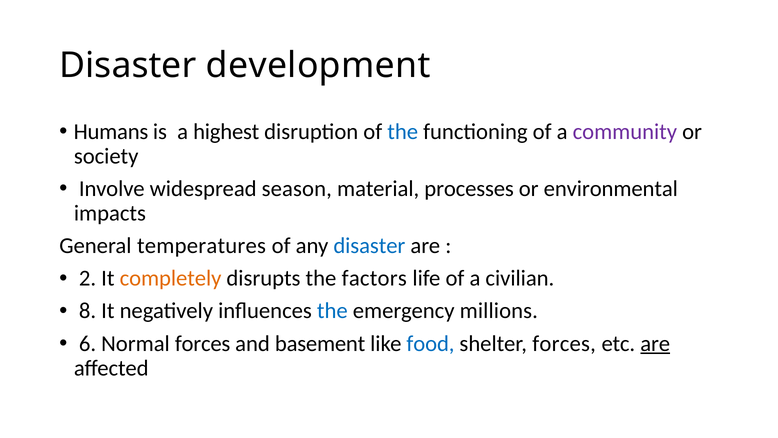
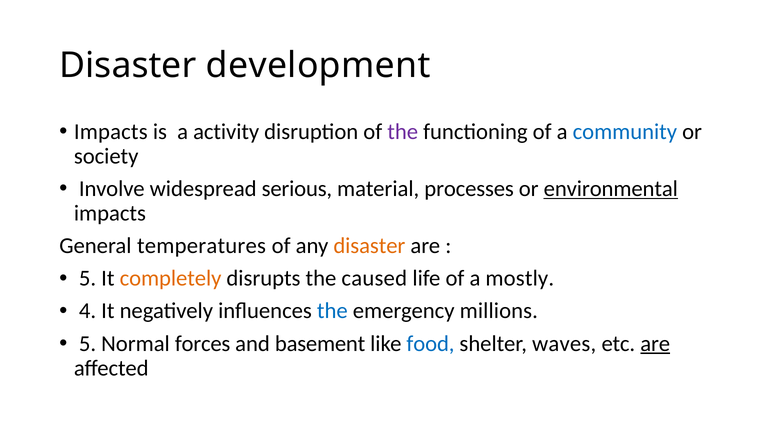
Humans: Humans -> Impacts (111, 131)
highest: highest -> activity (226, 131)
the colour: blue -> purple (403, 131)
community colour: purple -> blue (625, 131)
season: season -> serious (297, 189)
environmental underline: none -> present (611, 189)
disaster colour: blue -> orange (369, 246)
2: 2 -> 5 (88, 278)
factors: factors -> caused (374, 278)
civilian: civilian -> mostly (520, 278)
8: 8 -> 4 (88, 311)
6: 6 -> 5 (88, 343)
shelter forces: forces -> waves (564, 343)
